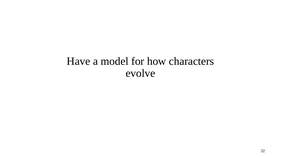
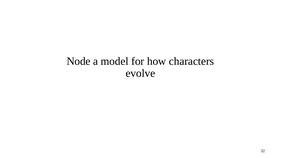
Have: Have -> Node (79, 61)
